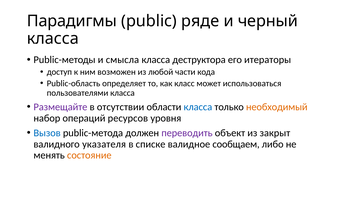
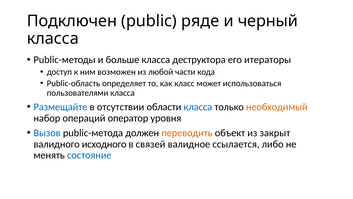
Парадигмы: Парадигмы -> Подключен (72, 21)
смысла: смысла -> больше (122, 60)
Размещайте colour: purple -> blue (60, 107)
ресурсов: ресурсов -> оператор (128, 118)
переводить colour: purple -> orange (187, 133)
указателя: указателя -> исходного (104, 144)
списке: списке -> связей (151, 144)
сообщаем: сообщаем -> ссылается (236, 144)
состояние colour: orange -> blue (89, 155)
